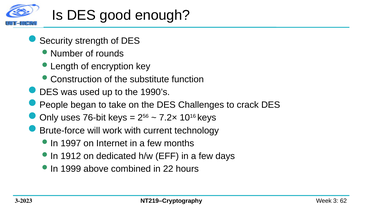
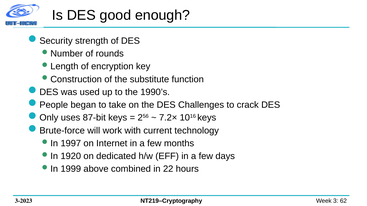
76-bit: 76-bit -> 87-bit (94, 118)
1912: 1912 -> 1920 (71, 156)
